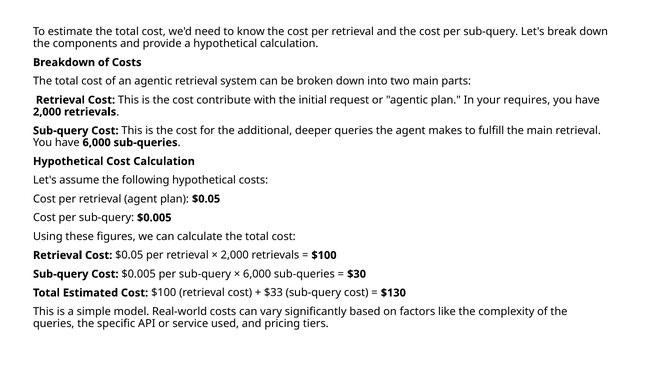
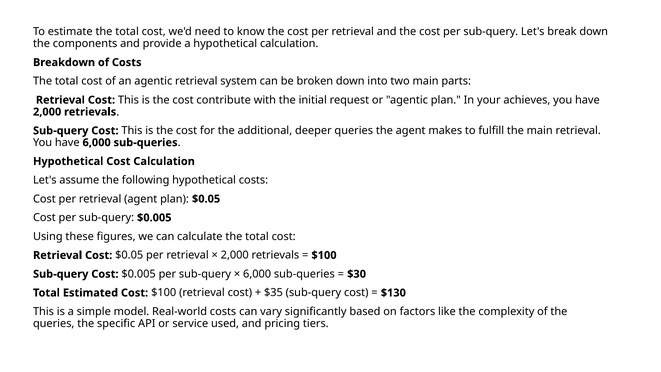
requires: requires -> achieves (527, 100)
$33: $33 -> $35 (273, 293)
